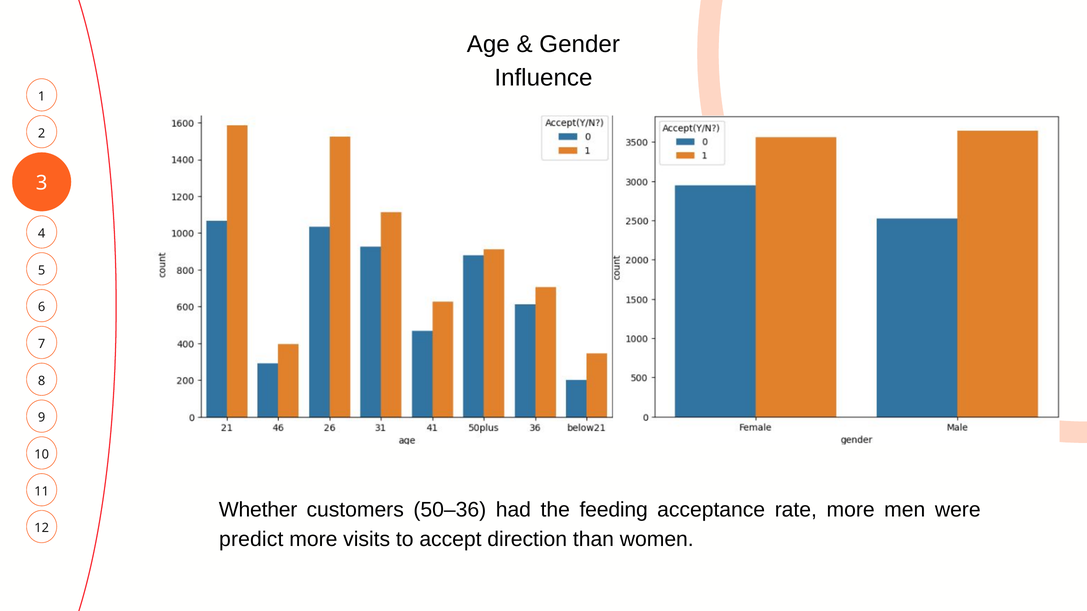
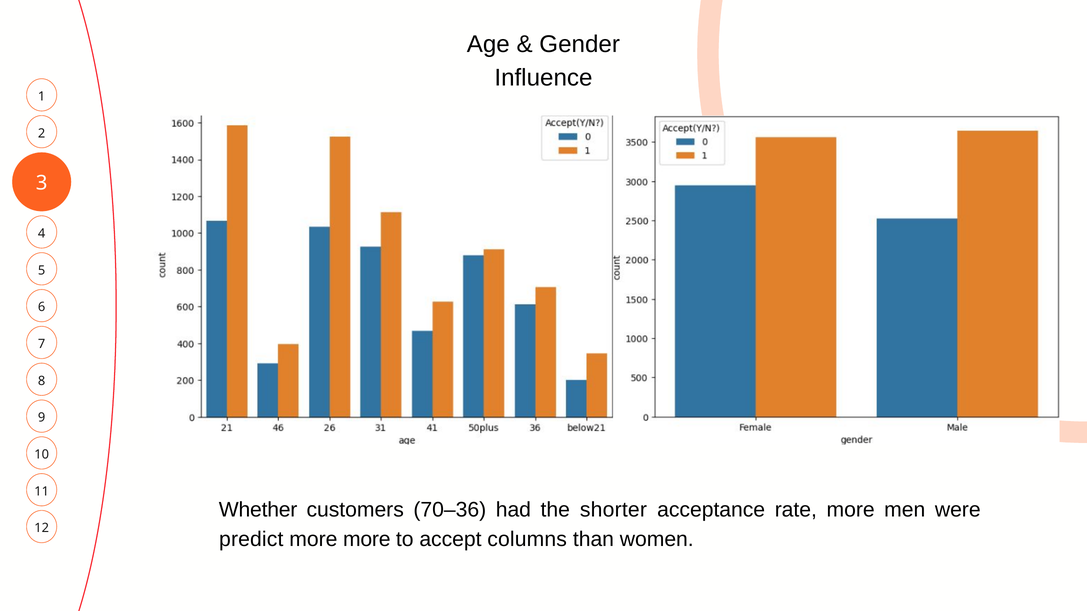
50–36: 50–36 -> 70–36 (450, 510)
feeding: feeding -> shorter (613, 510)
more visits: visits -> more (367, 540)
direction: direction -> columns (527, 540)
